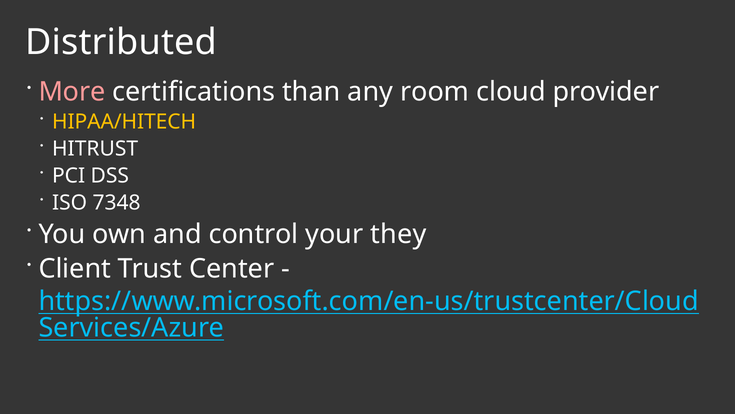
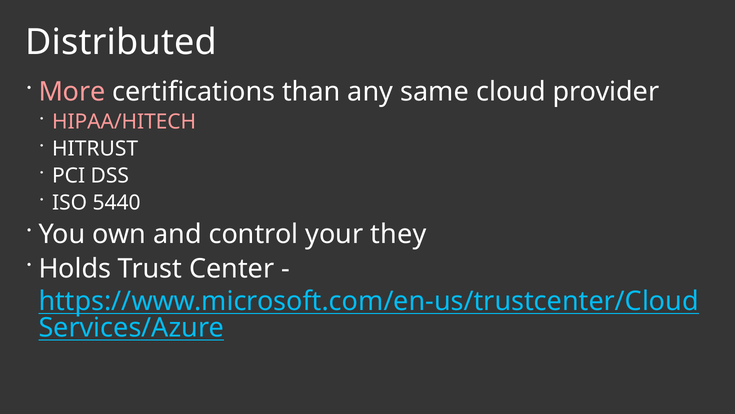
room: room -> same (435, 92)
HIPAA/HITECH colour: yellow -> pink (124, 122)
7348: 7348 -> 5440 (117, 203)
Client: Client -> Holds (75, 268)
